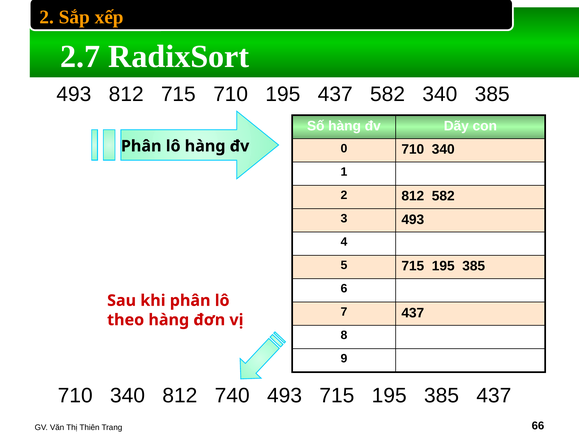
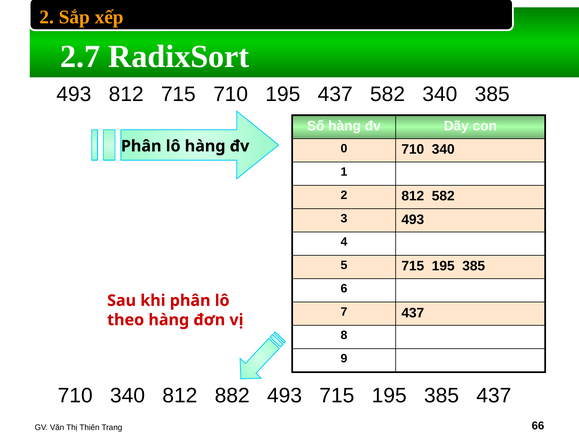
740: 740 -> 882 (232, 395)
